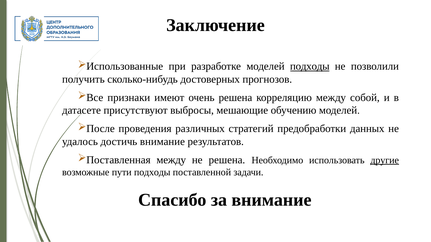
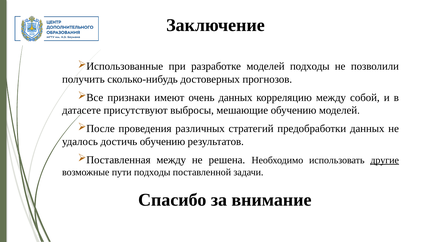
подходы underline: present -> none (310, 66)
очень решена: решена -> данных (235, 98)
достичь внимание: внимание -> обучению (163, 142)
